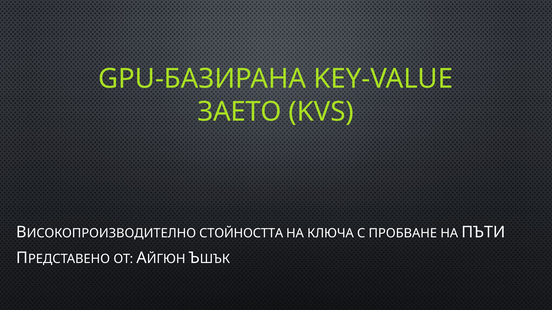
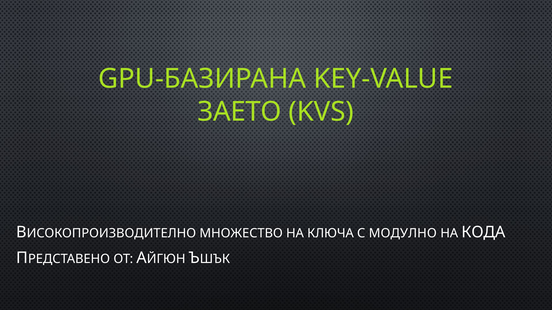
СТОЙНОСТТА: СТОЙНОСТТА -> МНОЖЕСТВО (241, 233)
ПРОБВАНЕ: ПРОБВАНЕ -> МОДУЛНО (403, 233)
ПЪТИ: ПЪТИ -> КОДА (483, 232)
